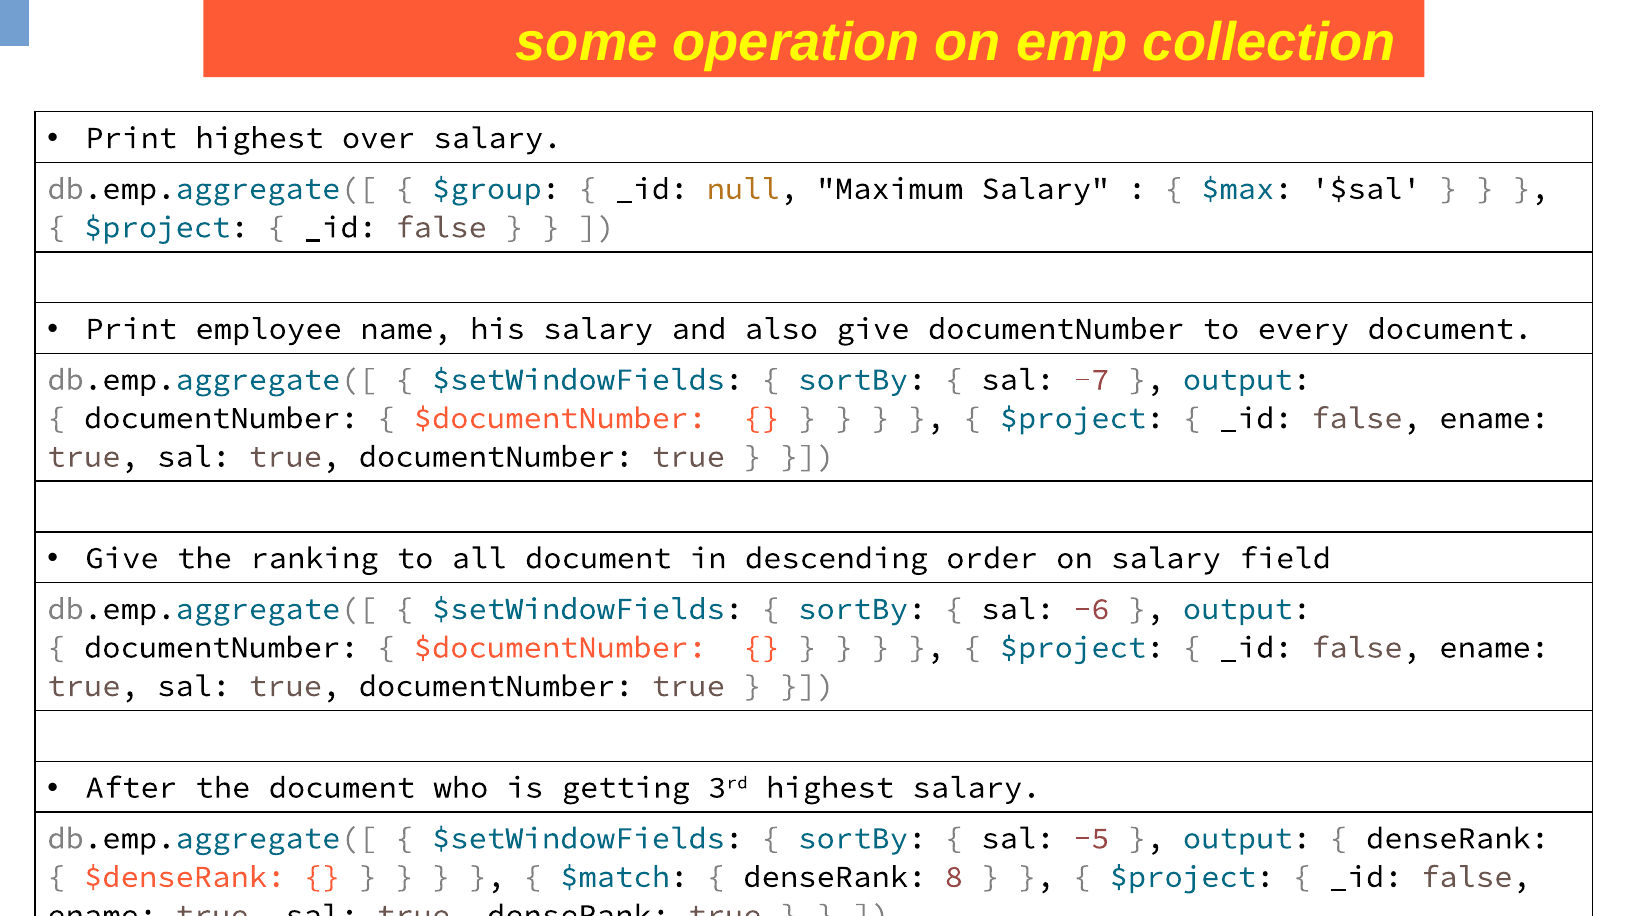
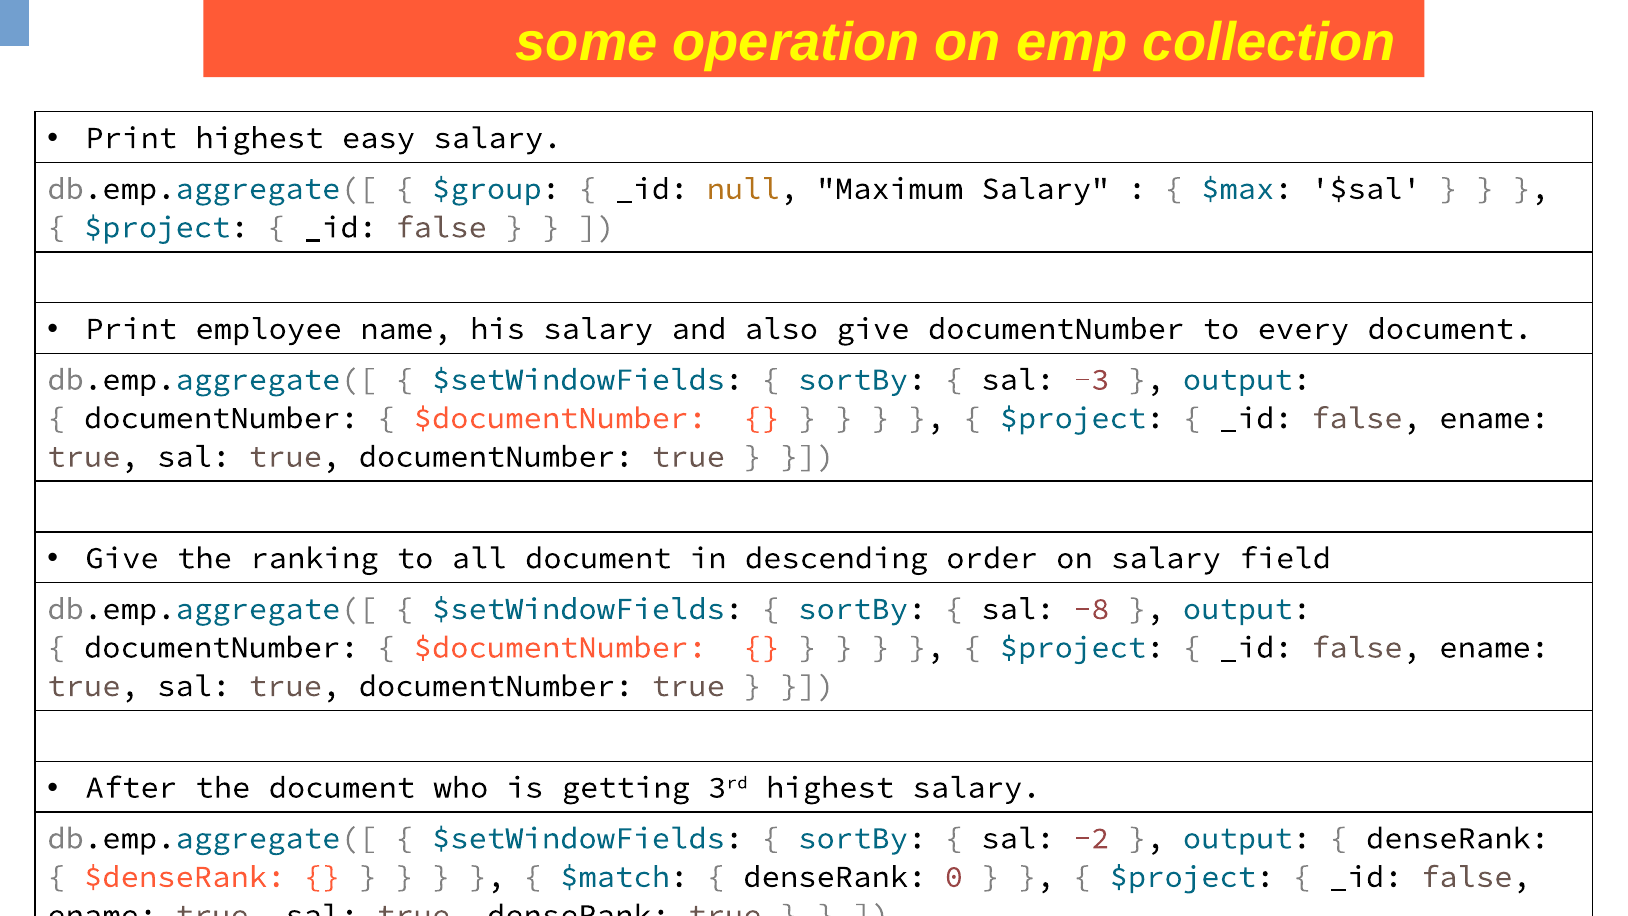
over: over -> easy (379, 138)
-7: -7 -> -3 (1091, 379)
-6: -6 -> -8 (1091, 609)
-5: -5 -> -2 (1091, 838)
8: 8 -> 0 (954, 877)
